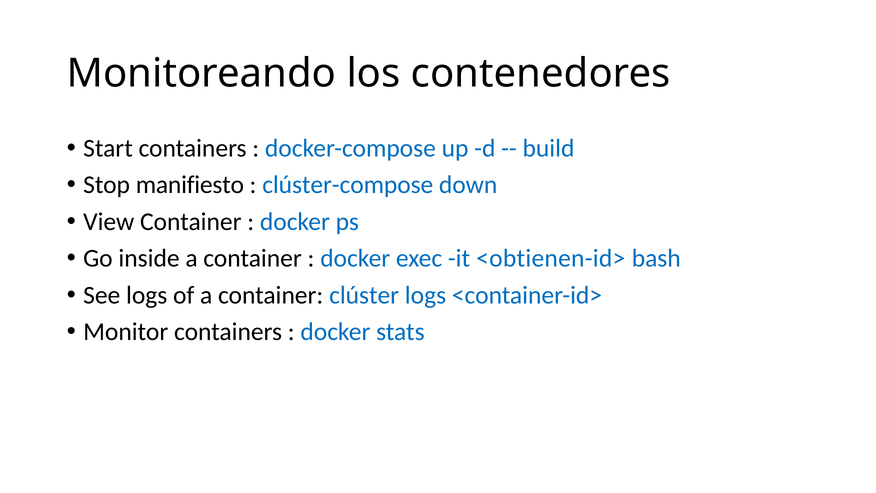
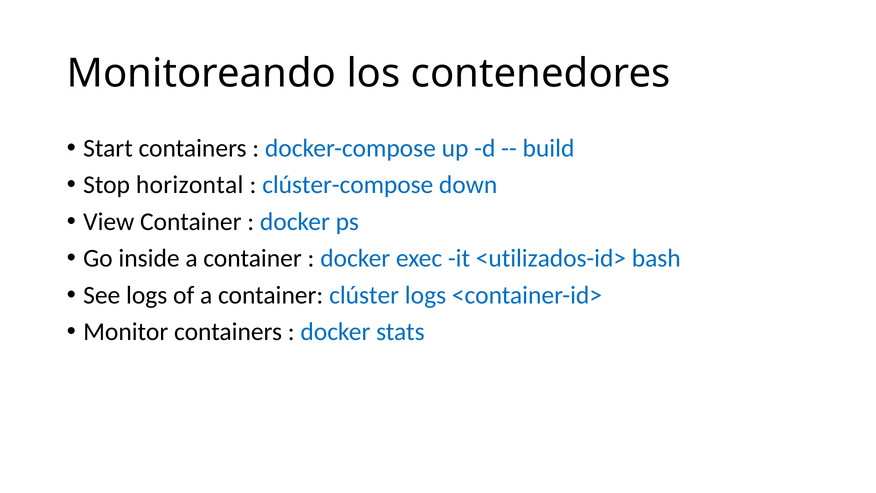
manifiesto: manifiesto -> horizontal (190, 185)
<obtienen-id>: <obtienen-id> -> <utilizados-id> (551, 258)
